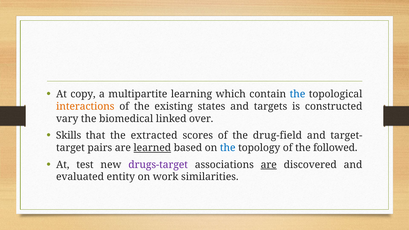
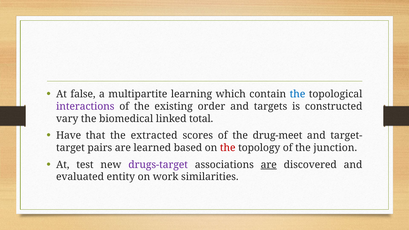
copy: copy -> false (83, 94)
interactions colour: orange -> purple (85, 106)
states: states -> order (211, 106)
over: over -> total (201, 119)
Skills: Skills -> Have (69, 136)
drug-field: drug-field -> drug-meet (278, 136)
learned underline: present -> none (152, 148)
the colour: blue -> red (228, 148)
followed: followed -> junction (335, 148)
